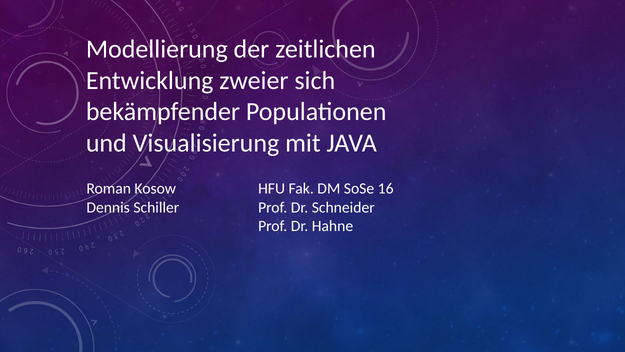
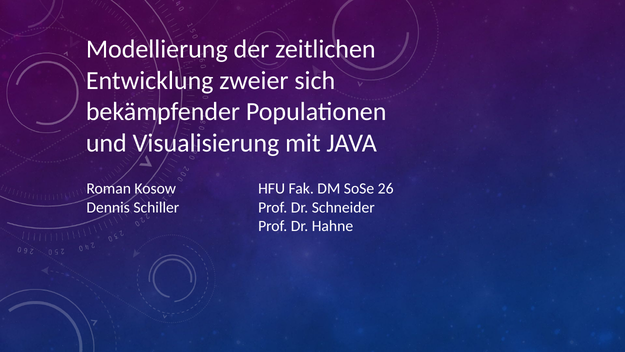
16: 16 -> 26 (386, 189)
